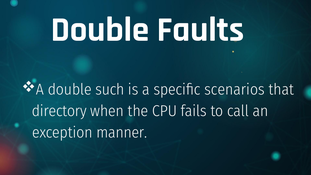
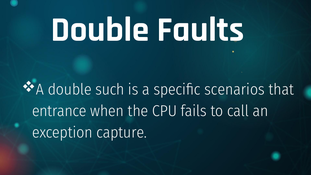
directory: directory -> entrance (59, 111)
manner: manner -> capture (122, 132)
